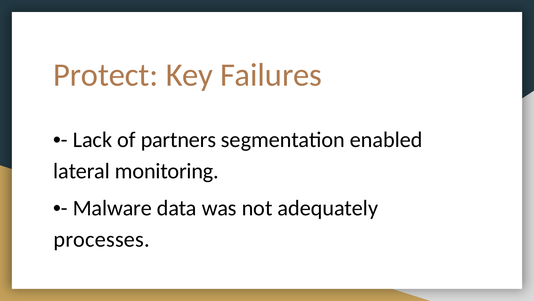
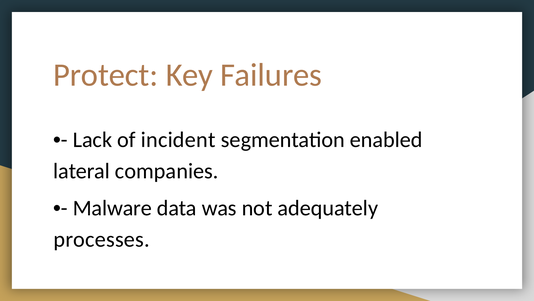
partners: partners -> incident (178, 140)
monitoring: monitoring -> companies (167, 171)
